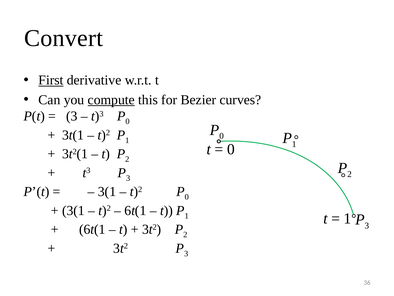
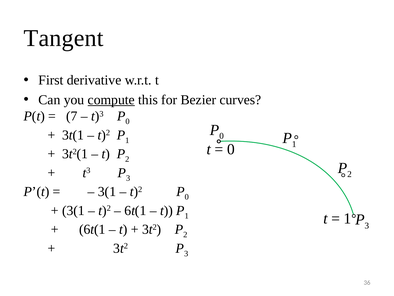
Convert: Convert -> Tangent (64, 38)
First underline: present -> none (51, 80)
3: 3 -> 7 (72, 116)
